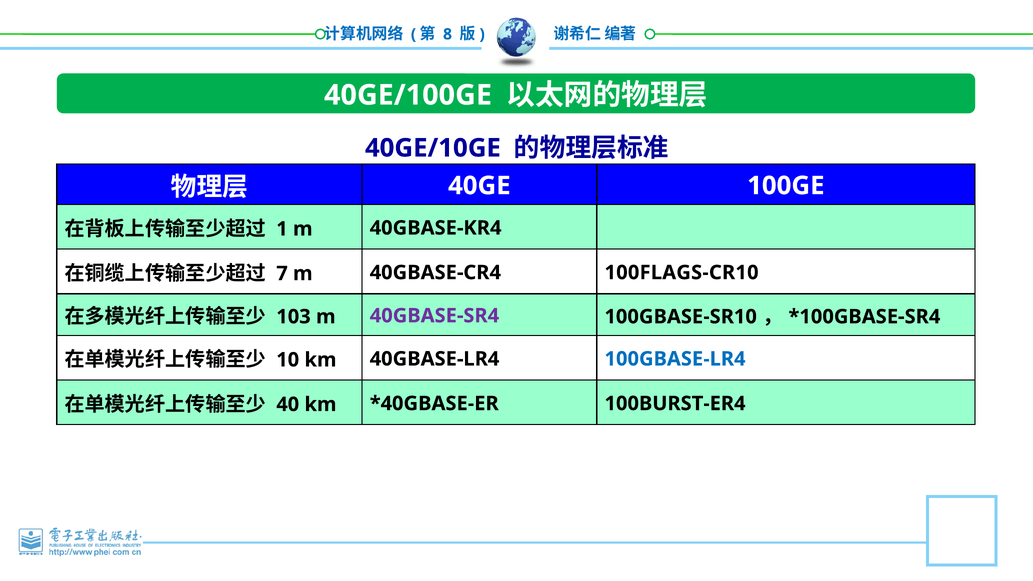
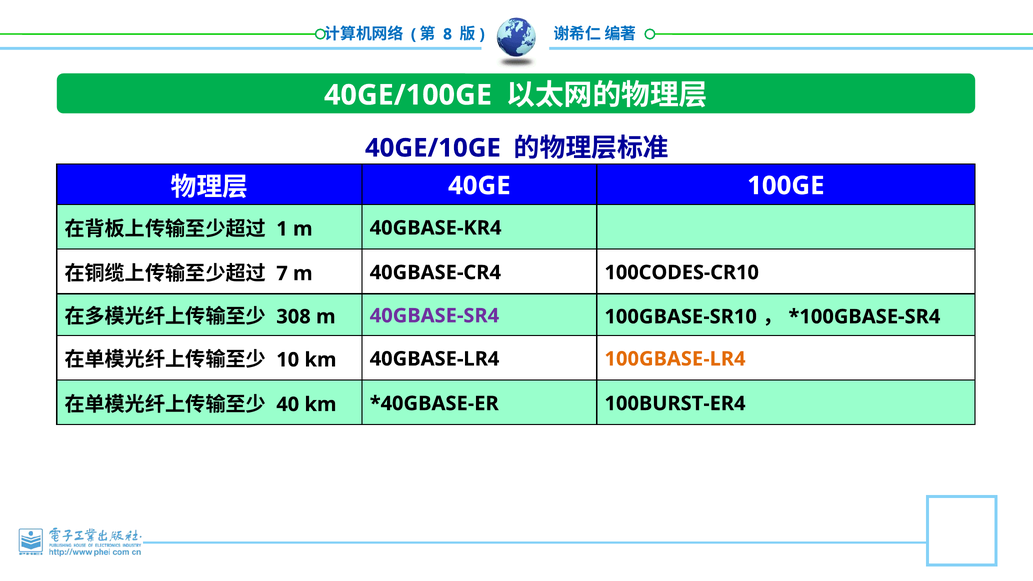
100FLAGS-CR10: 100FLAGS-CR10 -> 100CODES-CR10 (682, 273)
103: 103 -> 308 (294, 317)
100GBASE-LR4 colour: blue -> orange (675, 359)
